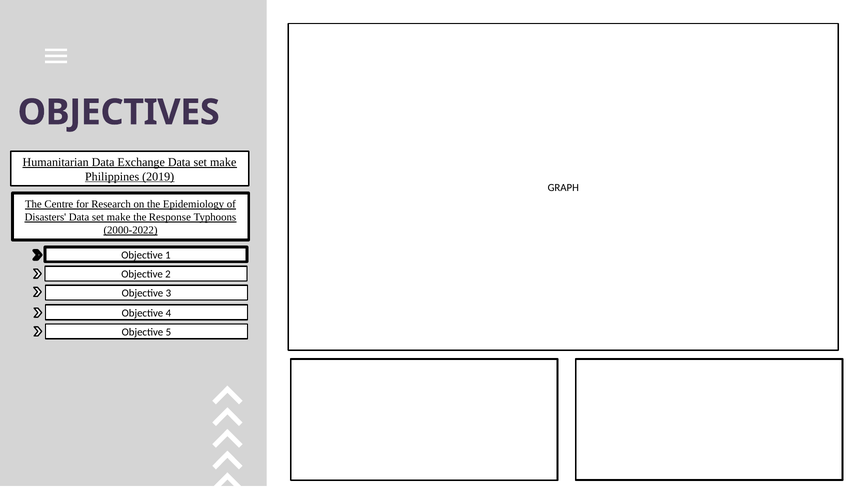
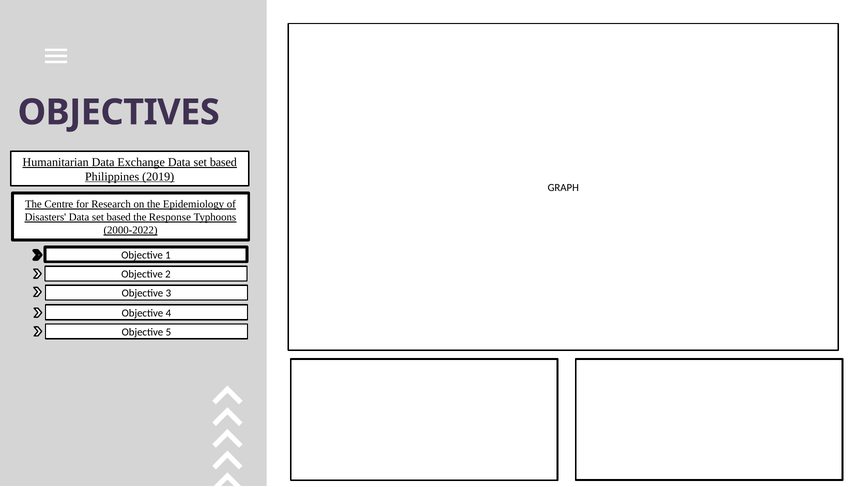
Exchange Data set make: make -> based (223, 162)
Disasters Data set make: make -> based (119, 217)
